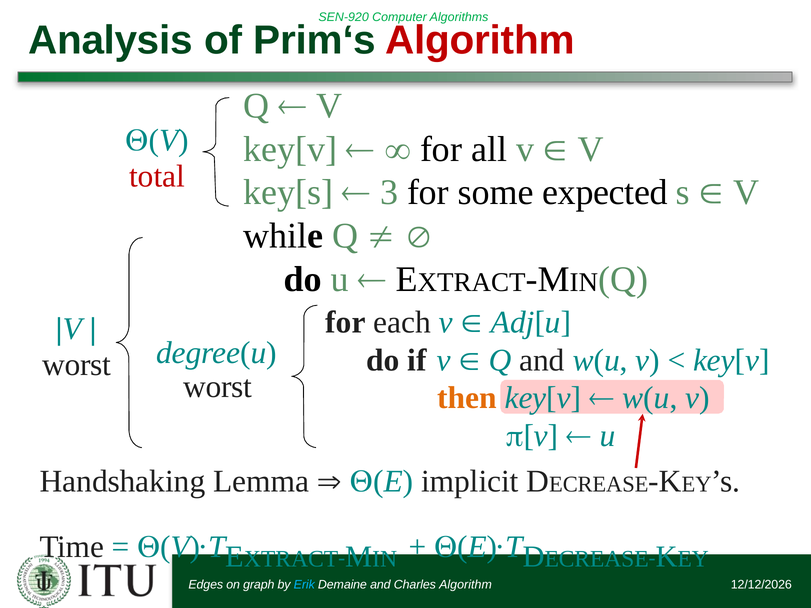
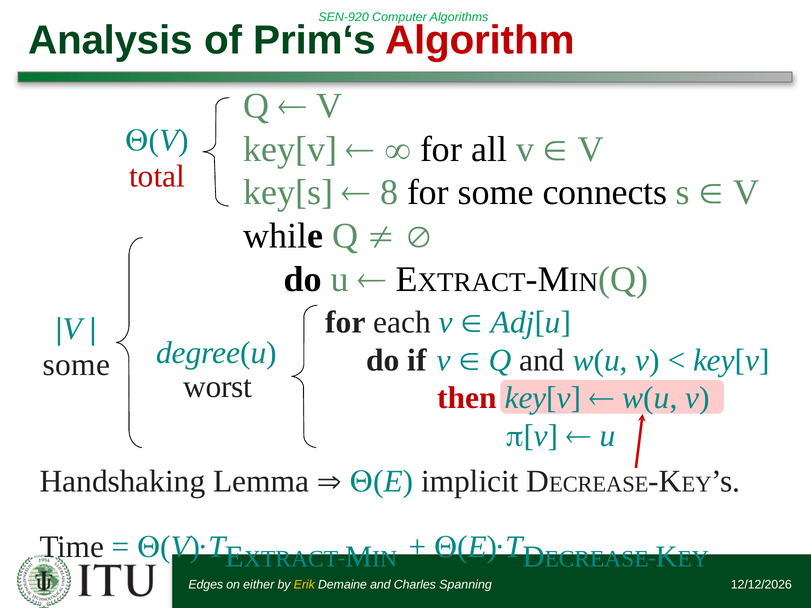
3: 3 -> 8 (389, 193)
expected: expected -> connects (605, 193)
worst: worst -> some (76, 365)
then colour: orange -> red (467, 398)
graph: graph -> either (259, 585)
Erik colour: light blue -> yellow (304, 585)
Charles Algorithm: Algorithm -> Spanning (465, 585)
